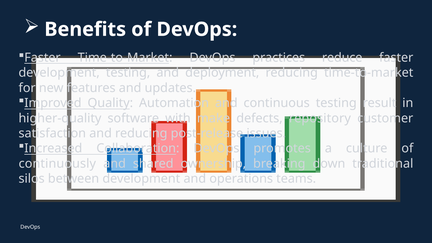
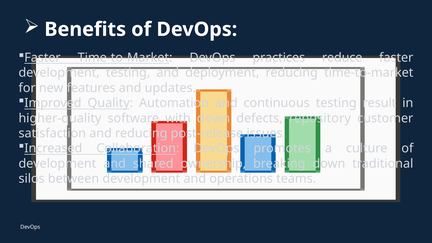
with make: make -> down (214, 118)
continuously: continuously -> development (57, 164)
